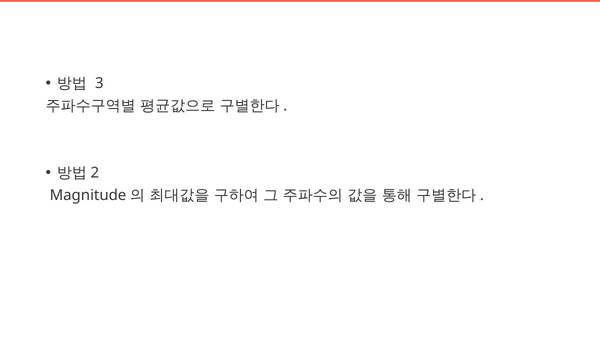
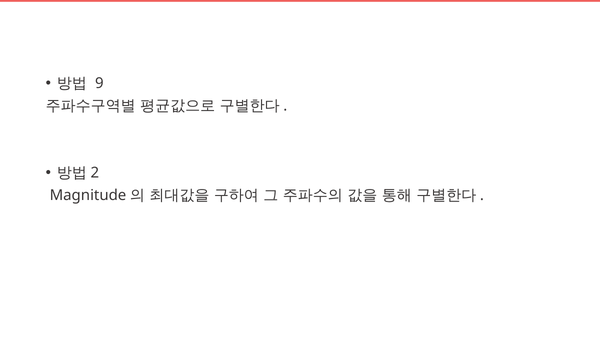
3: 3 -> 9 (99, 83)
